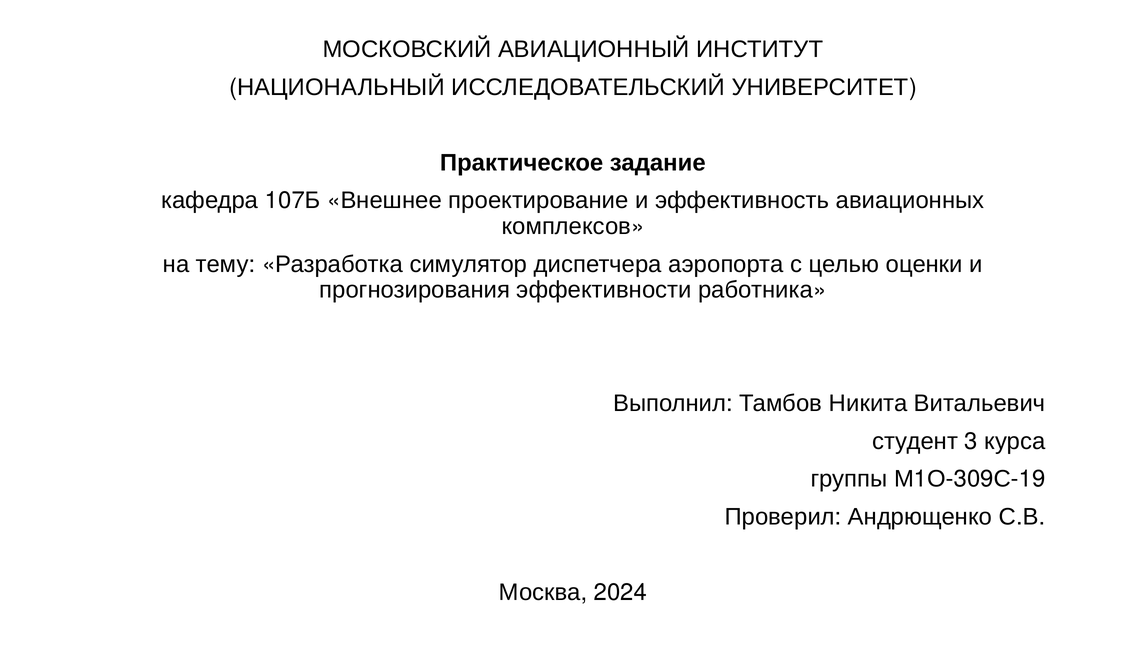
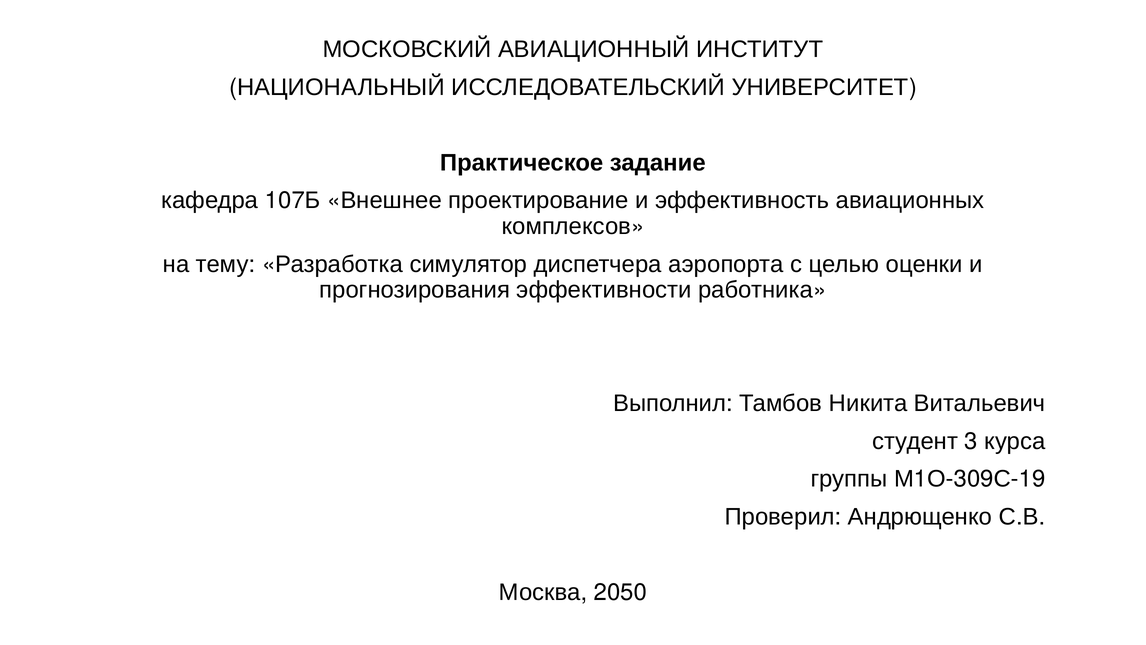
2024: 2024 -> 2050 (620, 592)
